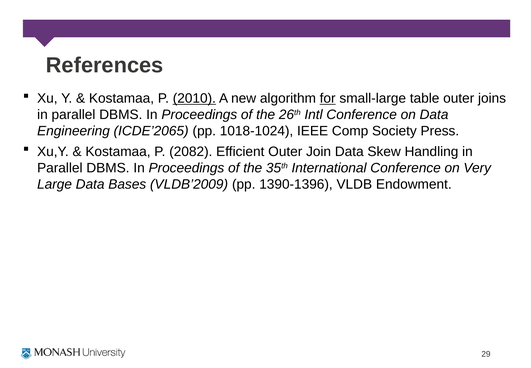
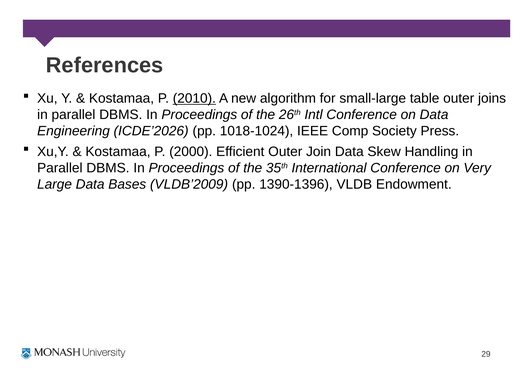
for underline: present -> none (328, 98)
ICDE’2065: ICDE’2065 -> ICDE’2026 (151, 131)
2082: 2082 -> 2000 (191, 151)
